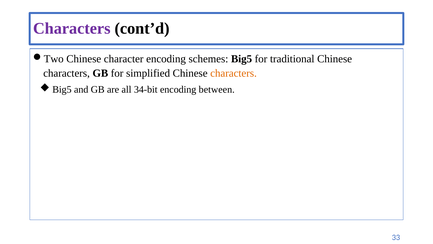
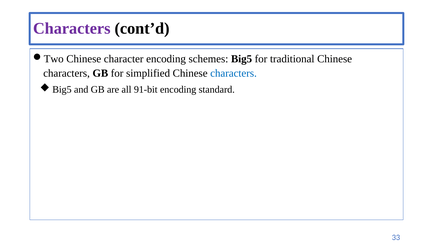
characters colour: orange -> blue (234, 73)
34-bit: 34-bit -> 91-bit (146, 89)
between: between -> standard (217, 89)
